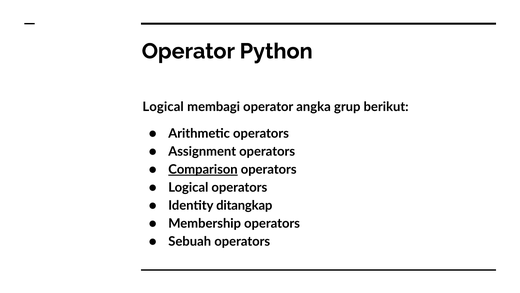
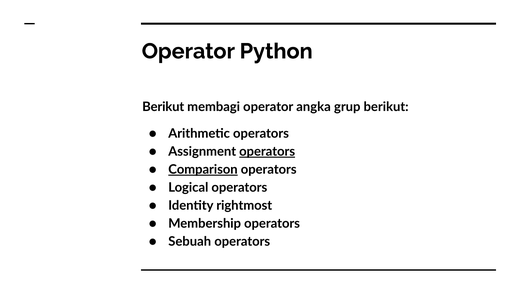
Logical: Logical -> Berikut (163, 107)
operators underline: none -> present (267, 151)
ditangkap: ditangkap -> rightmost (244, 205)
